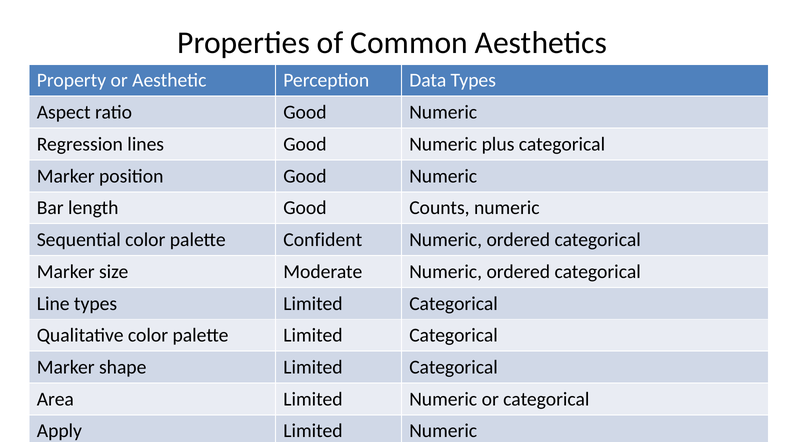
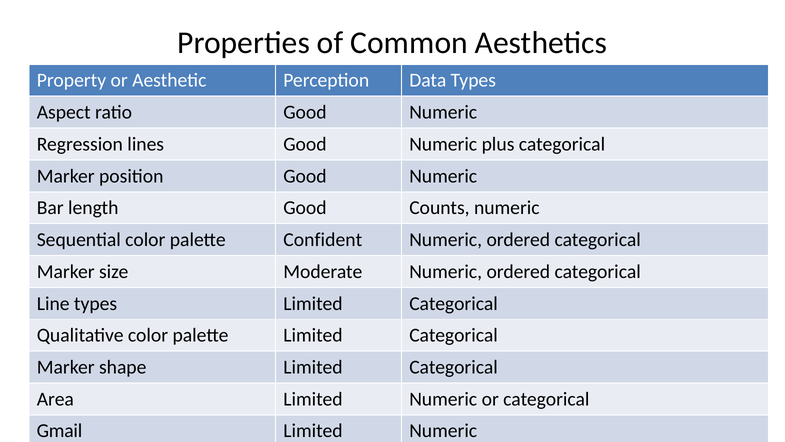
Apply: Apply -> Gmail (59, 431)
